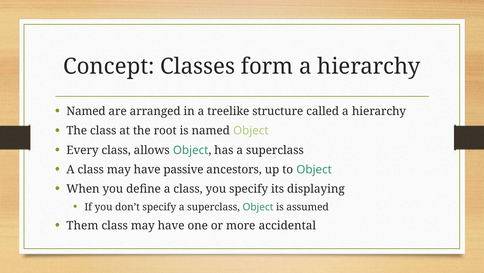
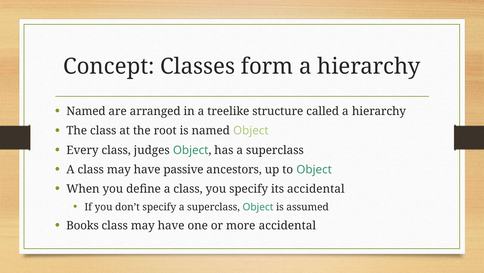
allows: allows -> judges (152, 150)
its displaying: displaying -> accidental (316, 188)
Them: Them -> Books (83, 225)
